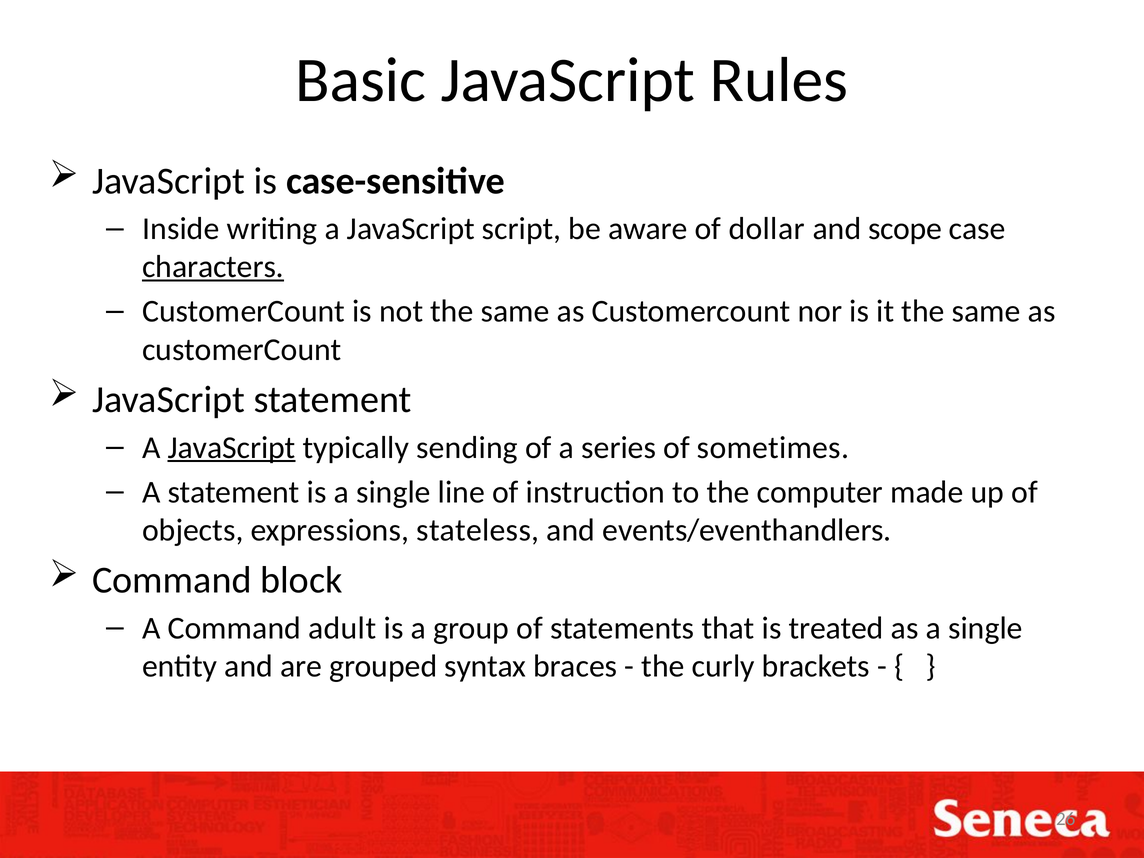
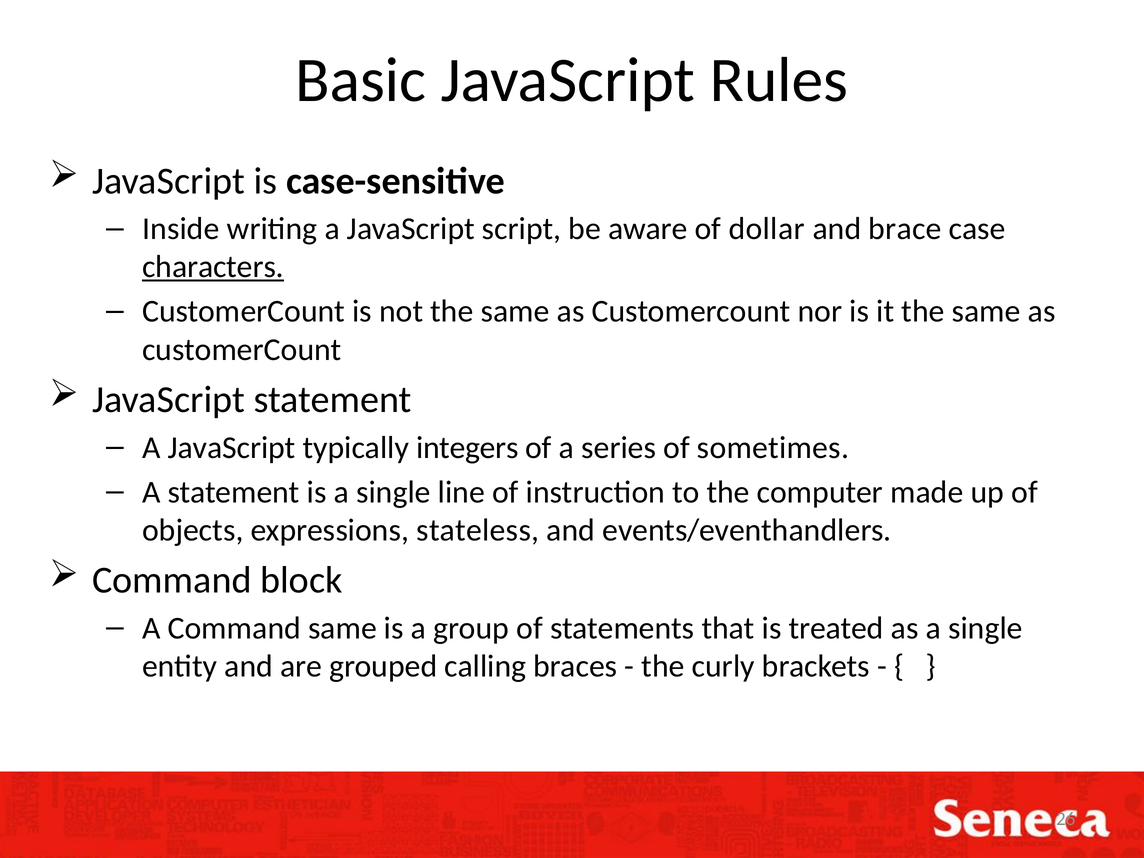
scope: scope -> brace (905, 229)
JavaScript underline: present -> none (232, 448)
sending: sending -> integers (467, 448)
Command adult: adult -> same (342, 628)
syntax: syntax -> calling (485, 666)
